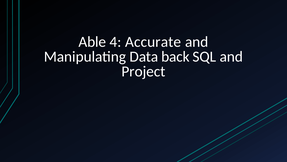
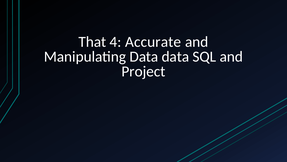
Able: Able -> That (92, 42)
Data back: back -> data (175, 56)
